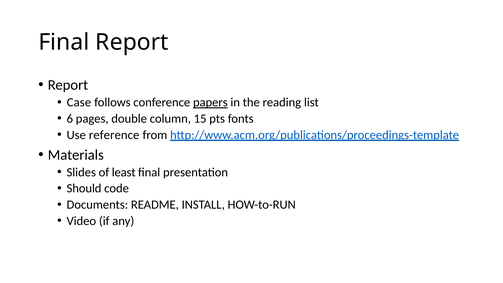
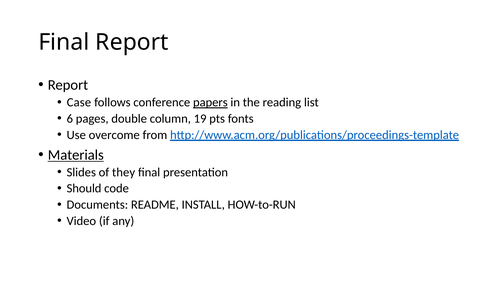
15: 15 -> 19 (200, 119)
reference: reference -> overcome (114, 135)
Materials underline: none -> present (76, 155)
least: least -> they (124, 172)
